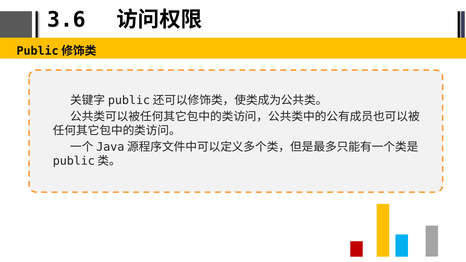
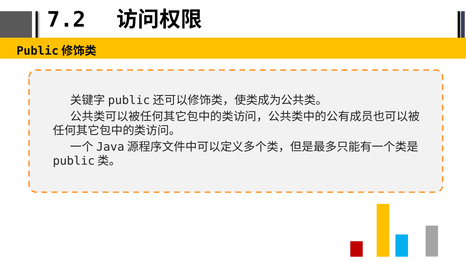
3.6: 3.6 -> 7.2 (66, 20)
